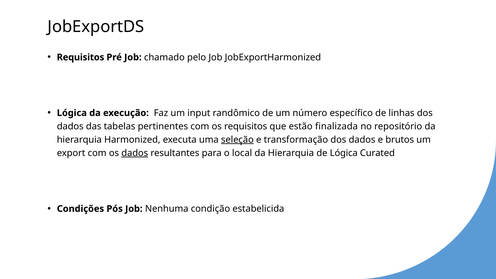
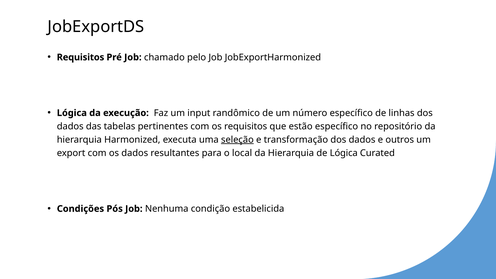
estão finalizada: finalizada -> específico (337, 126)
brutos: brutos -> outros (400, 140)
dados underline: present -> none (135, 153)
